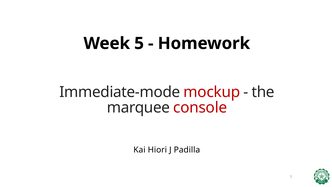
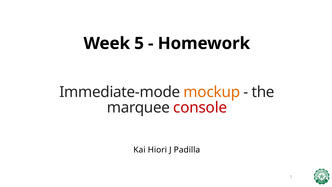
mockup colour: red -> orange (212, 92)
